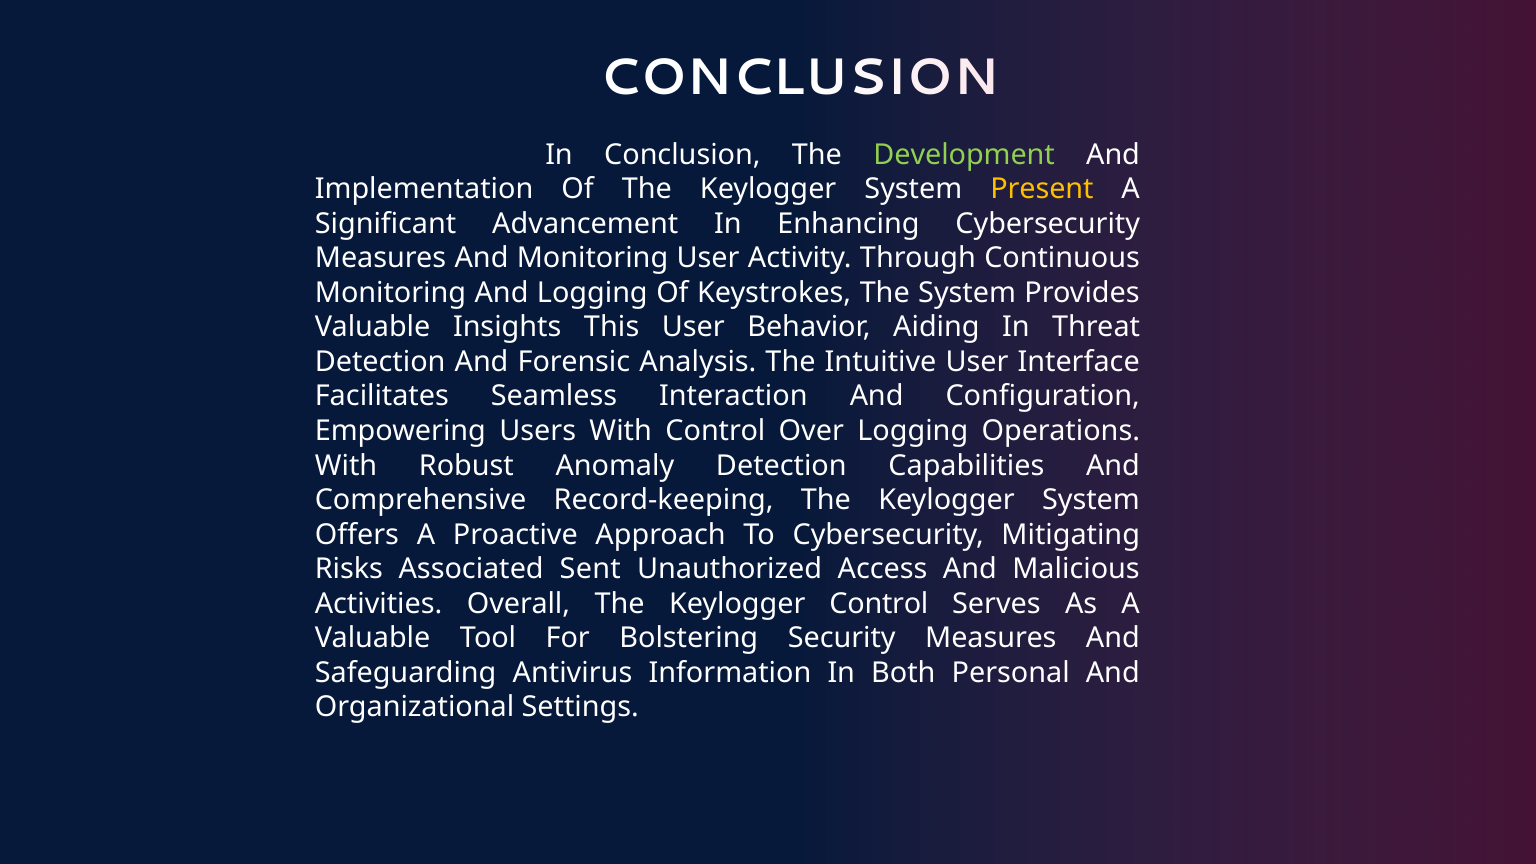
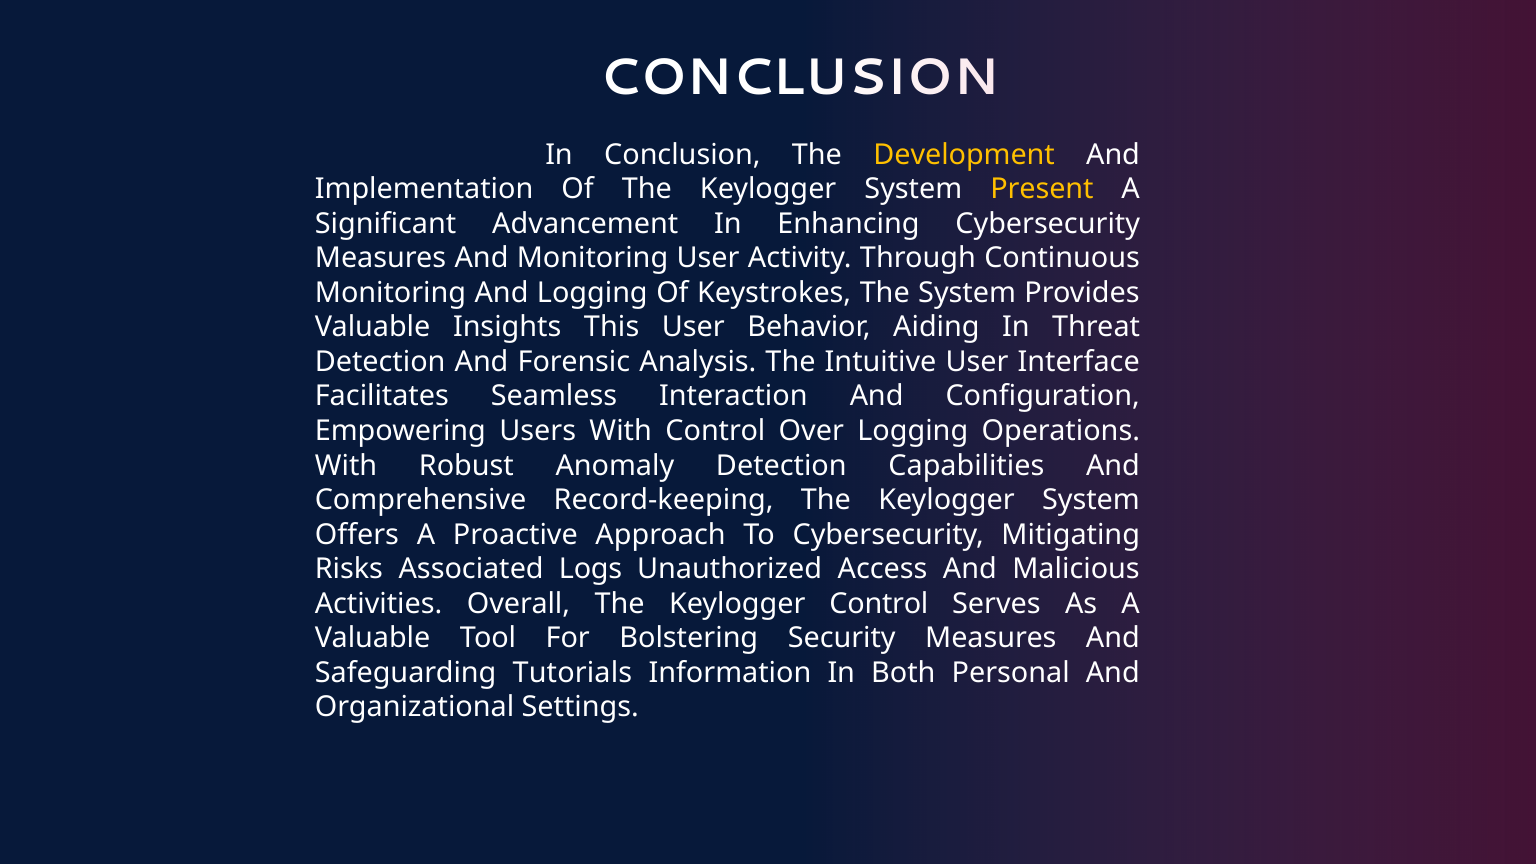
Development colour: light green -> yellow (964, 154)
Sent: Sent -> Logs (591, 569)
Antivirus: Antivirus -> Tutorials (572, 673)
